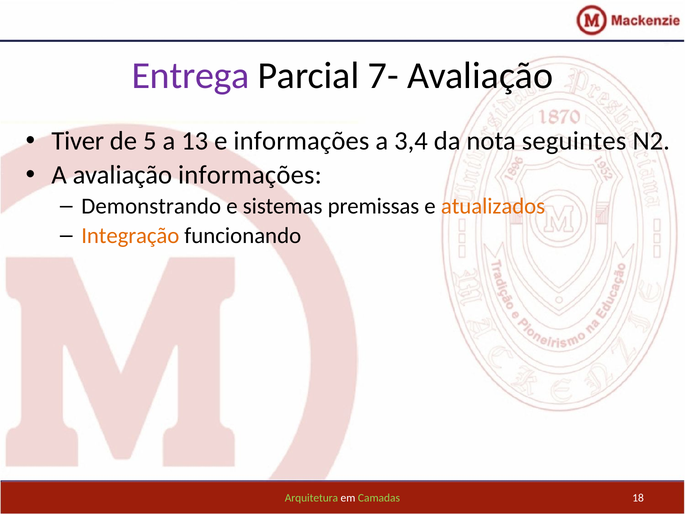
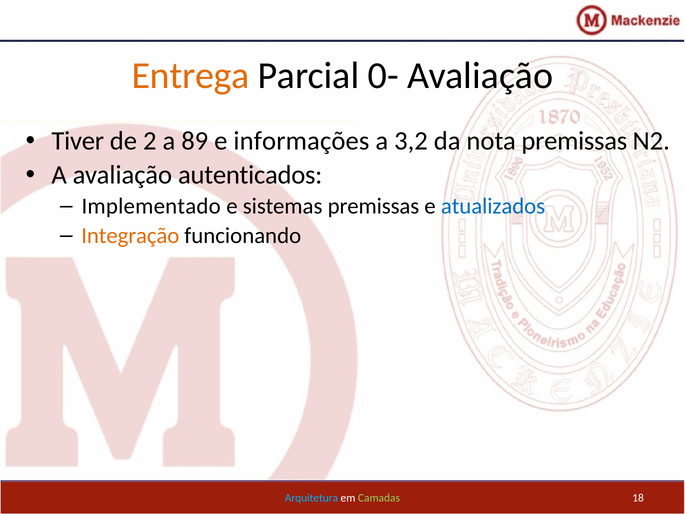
Entrega colour: purple -> orange (191, 76)
7-: 7- -> 0- (383, 76)
5: 5 -> 2 (150, 141)
13: 13 -> 89 (195, 141)
3,4: 3,4 -> 3,2 (411, 141)
nota seguintes: seguintes -> premissas (574, 141)
avaliação informações: informações -> autenticados (250, 175)
Demonstrando: Demonstrando -> Implementado (151, 206)
atualizados colour: orange -> blue (493, 206)
Arquitetura colour: light green -> light blue (311, 498)
